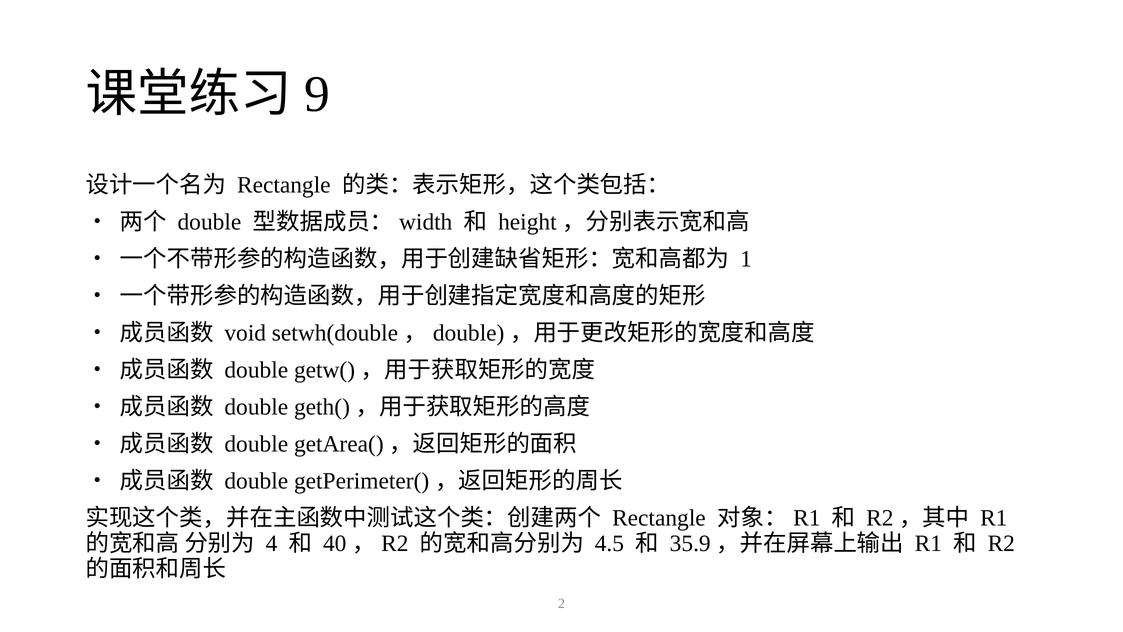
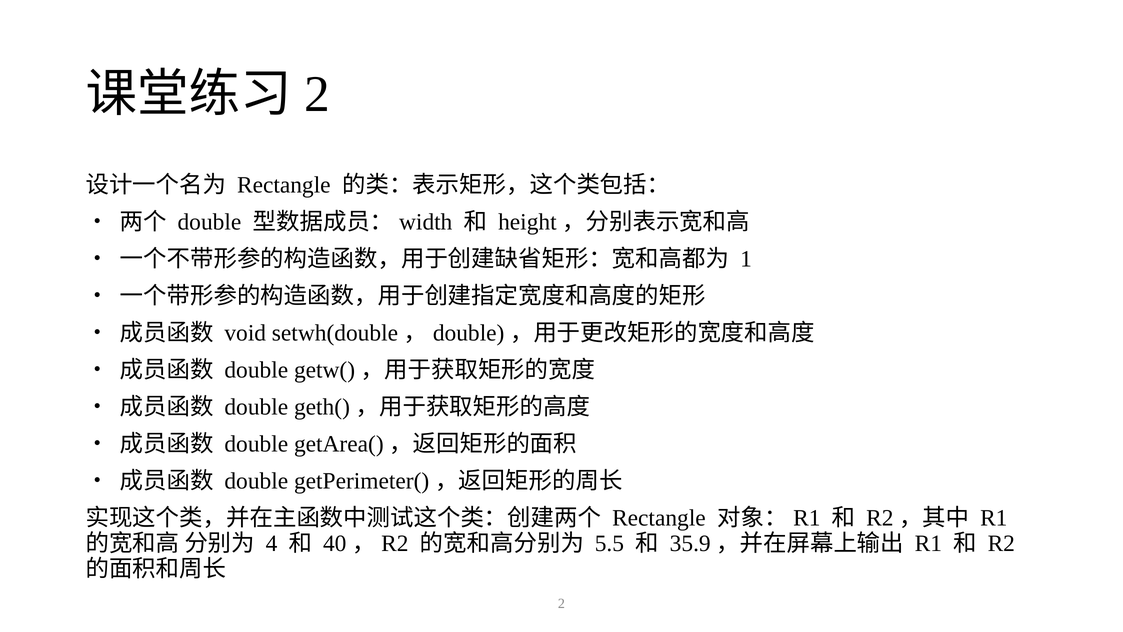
9: 9 -> 2 (317, 94)
4.5: 4.5 -> 5.5 (609, 543)
